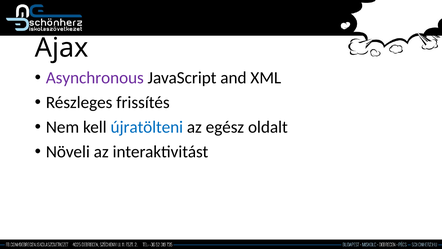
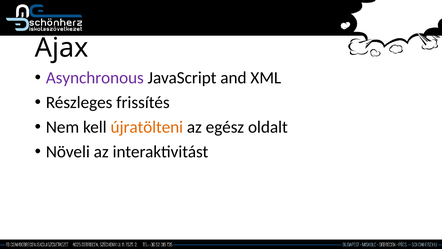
újratölteni colour: blue -> orange (147, 127)
